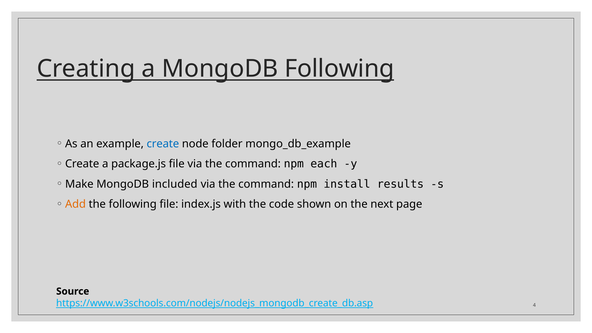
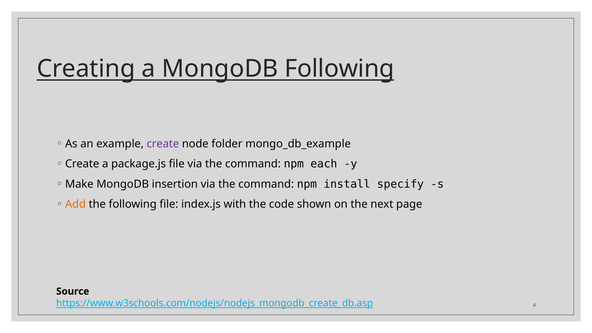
create colour: blue -> purple (163, 144)
included: included -> insertion (175, 184)
results: results -> specify (400, 184)
